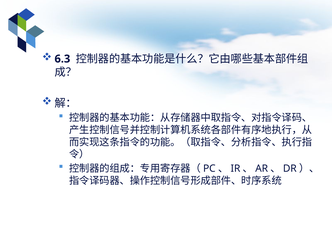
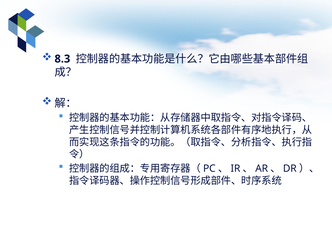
6.3: 6.3 -> 8.3 (62, 59)
